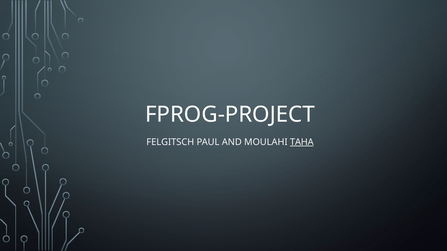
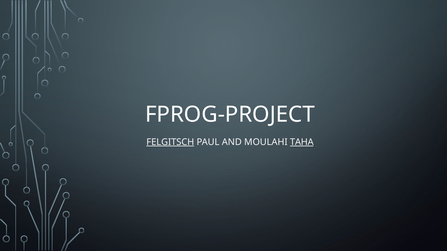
FELGITSCH underline: none -> present (170, 142)
